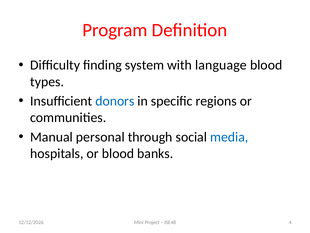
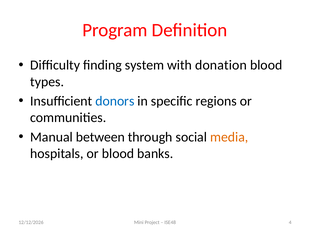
language: language -> donation (221, 65)
personal: personal -> between (100, 137)
media colour: blue -> orange (229, 137)
